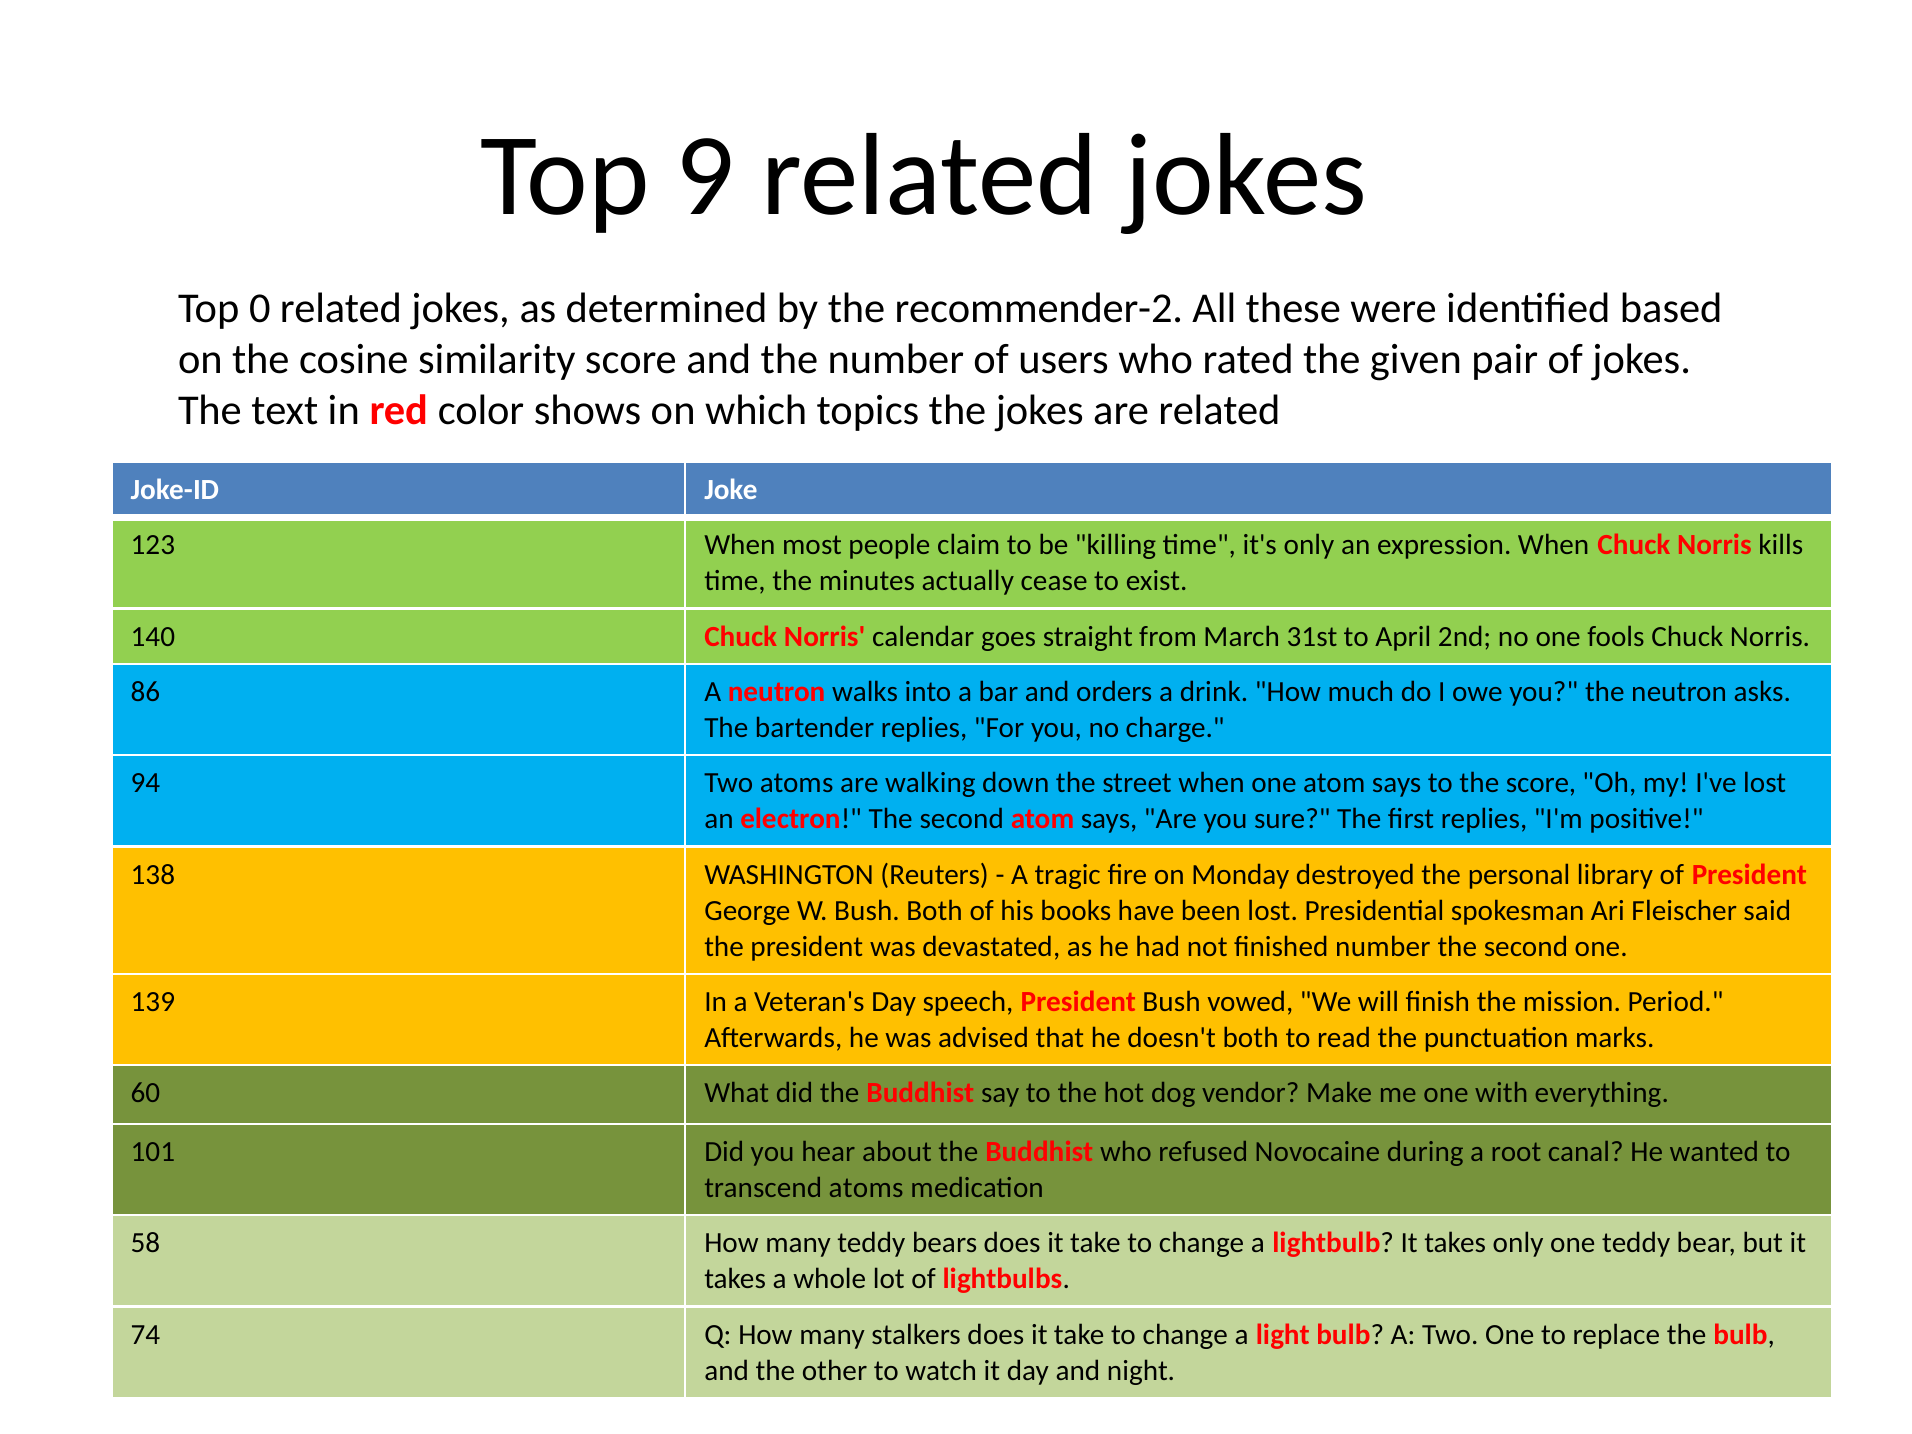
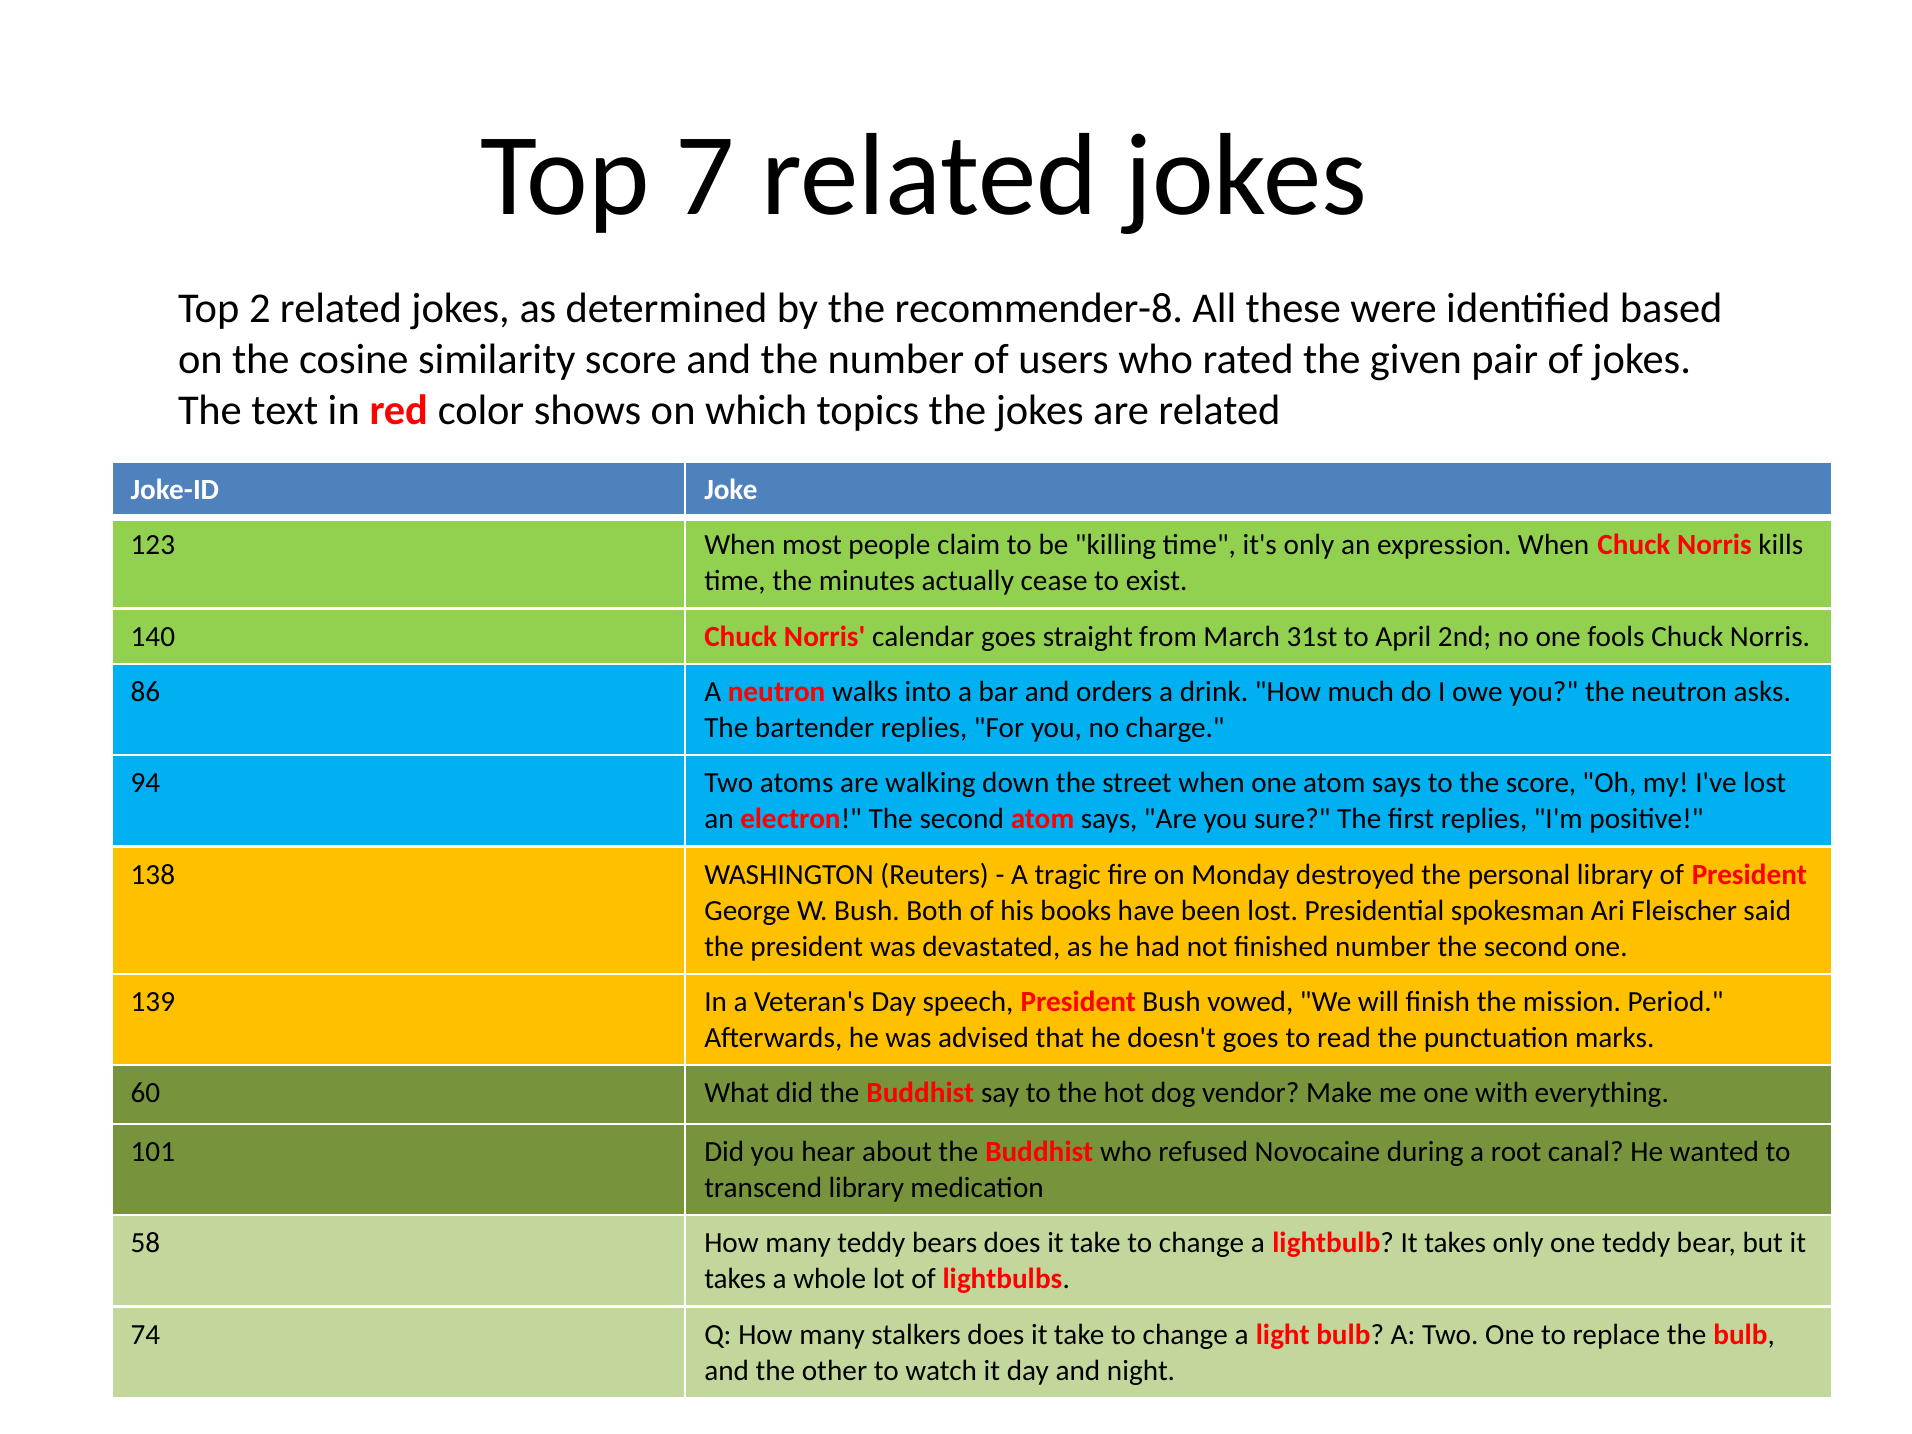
9: 9 -> 7 (706, 175)
0: 0 -> 2 (260, 309)
recommender-2: recommender-2 -> recommender-8 (1039, 309)
doesn't both: both -> goes (1250, 1038)
transcend atoms: atoms -> library (866, 1188)
